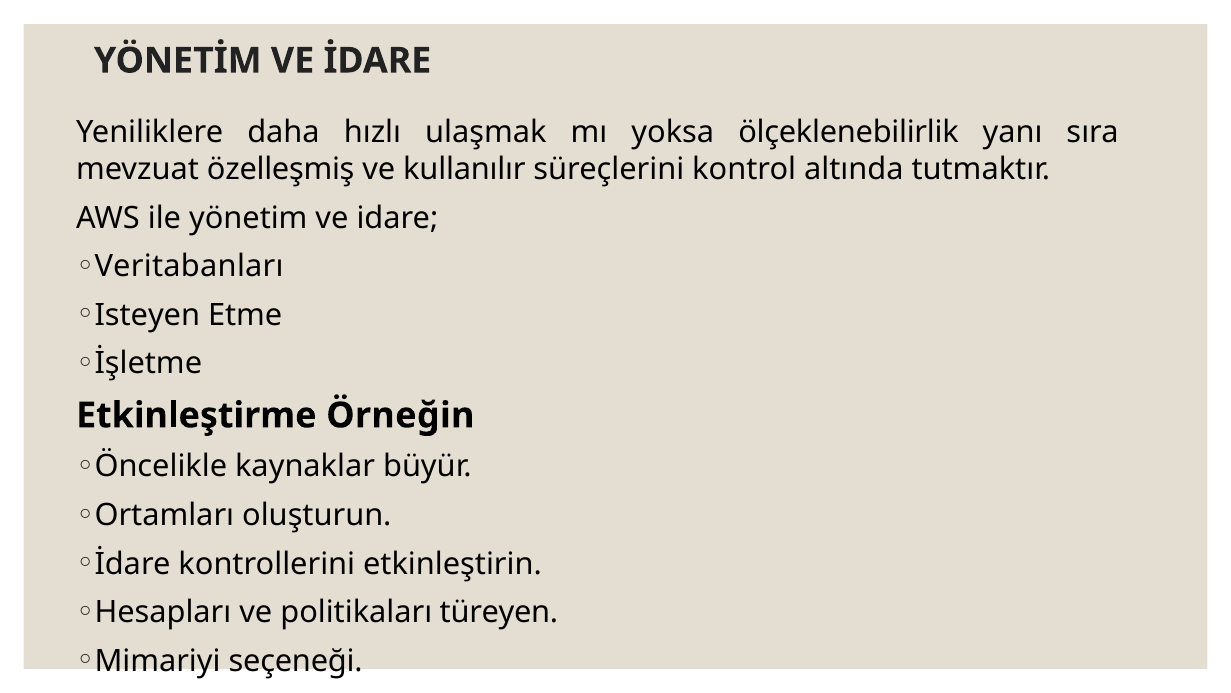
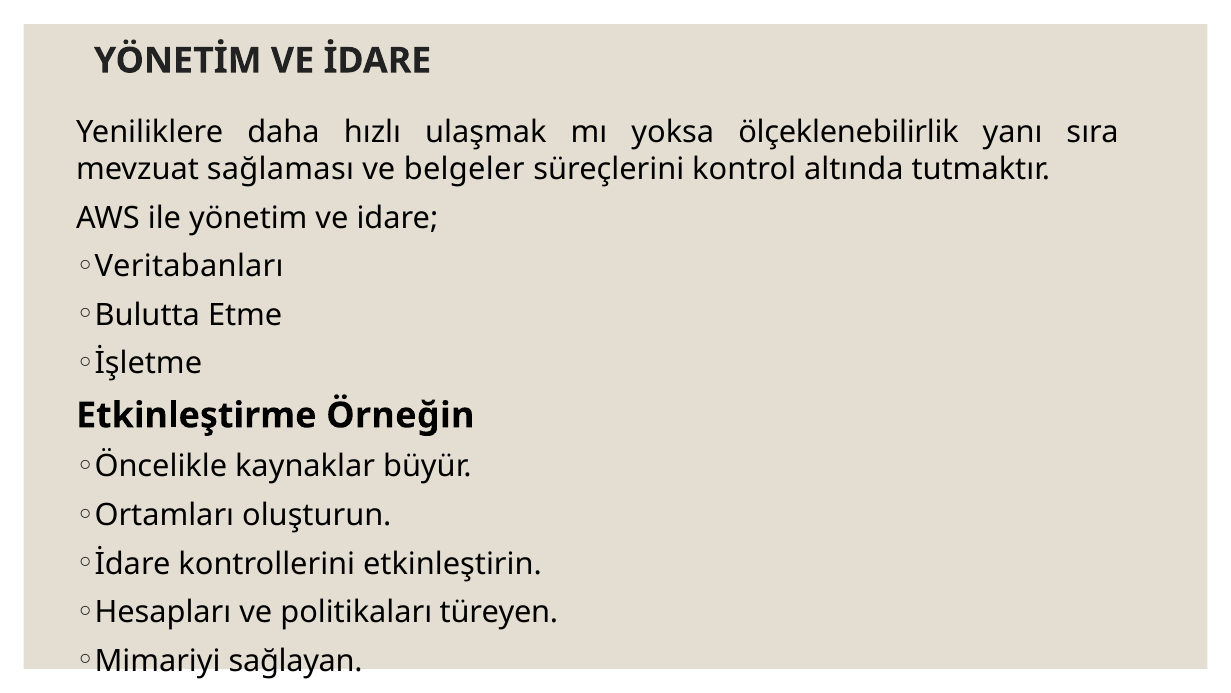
özelleşmiş: özelleşmiş -> sağlaması (280, 169)
kullanılır: kullanılır -> belgeler (464, 169)
Isteyen: Isteyen -> Bulutta (147, 315)
seçeneği: seçeneği -> sağlayan (296, 660)
